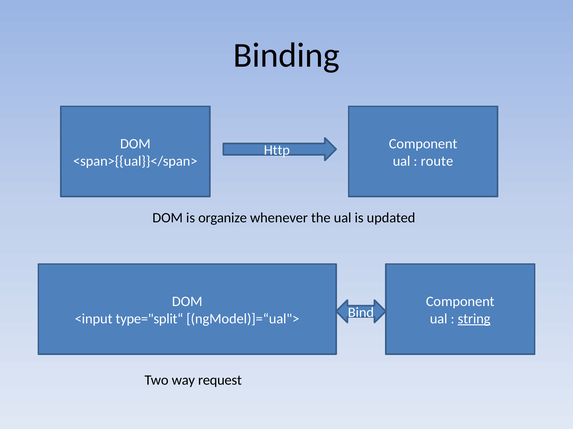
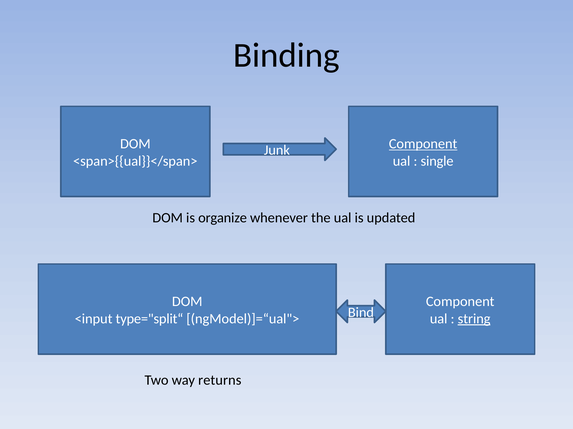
Component underline: none -> present (423, 144)
Http: Http -> Junk (277, 150)
route: route -> single (437, 161)
request: request -> returns (220, 381)
